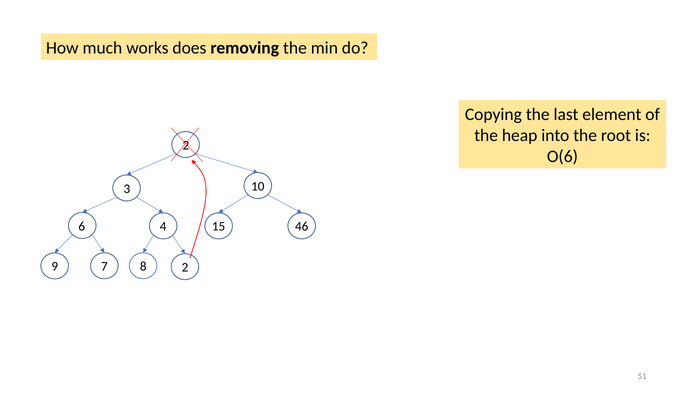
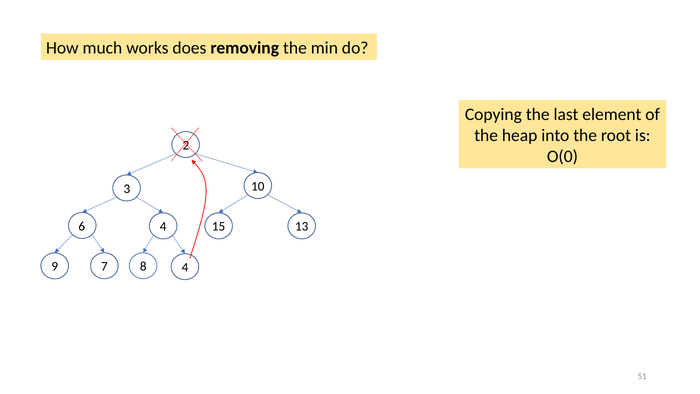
O(6: O(6 -> O(0 (562, 156)
46: 46 -> 13 (302, 226)
8 2: 2 -> 4 (185, 267)
